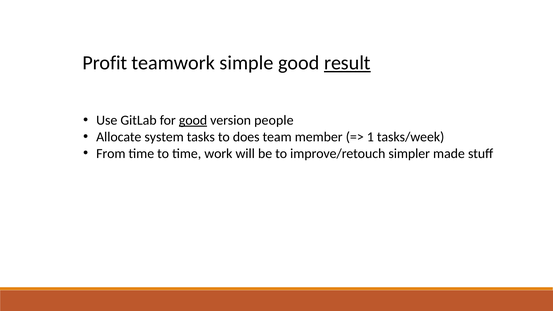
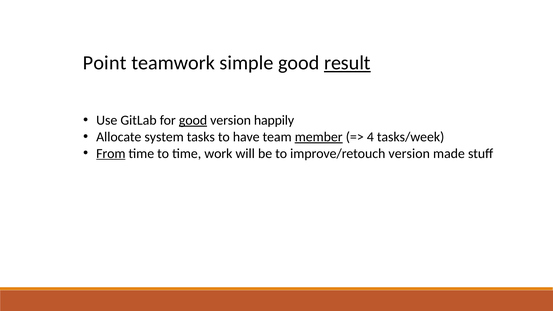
Profit: Profit -> Point (105, 63)
people: people -> happily (274, 120)
does: does -> have (246, 137)
member underline: none -> present (319, 137)
1: 1 -> 4 (370, 137)
From underline: none -> present (111, 153)
improve/retouch simpler: simpler -> version (409, 153)
